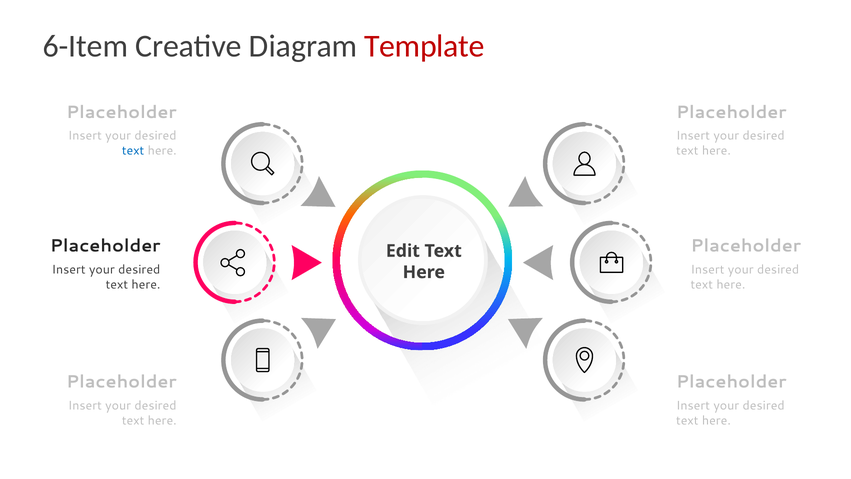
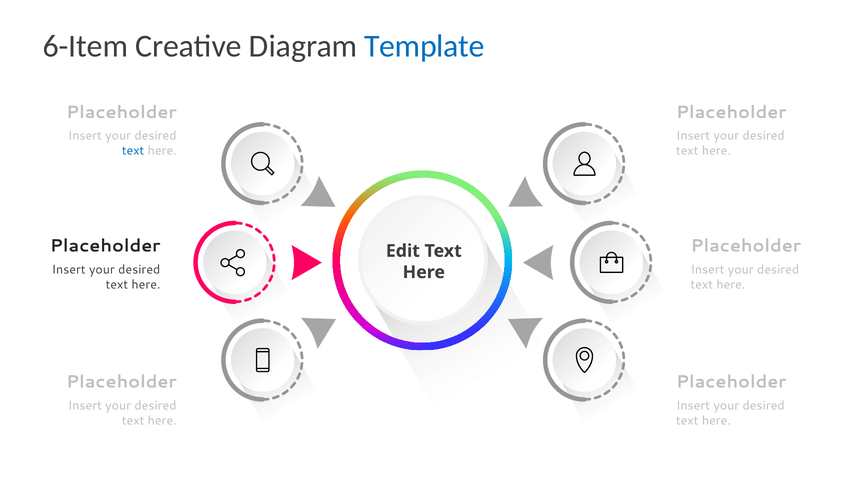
Template colour: red -> blue (424, 46)
